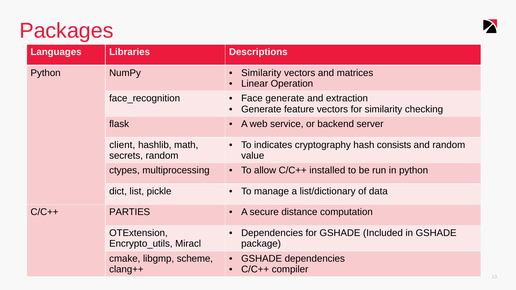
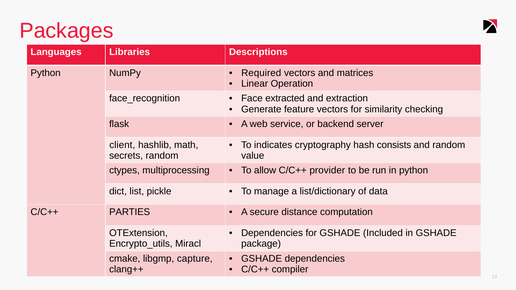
Similarity: Similarity -> Required (261, 73)
Face generate: generate -> extracted (285, 99)
installed: installed -> provider (327, 171)
scheme: scheme -> capture (195, 259)
